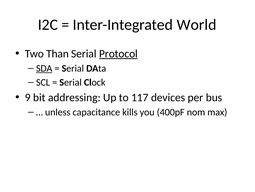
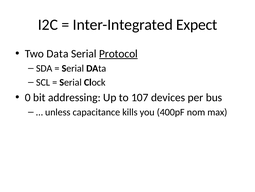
World: World -> Expect (197, 25)
Two Than: Than -> Data (57, 53)
SDA underline: present -> none (44, 68)
9: 9 -> 0 (28, 97)
117: 117 -> 107 (140, 97)
